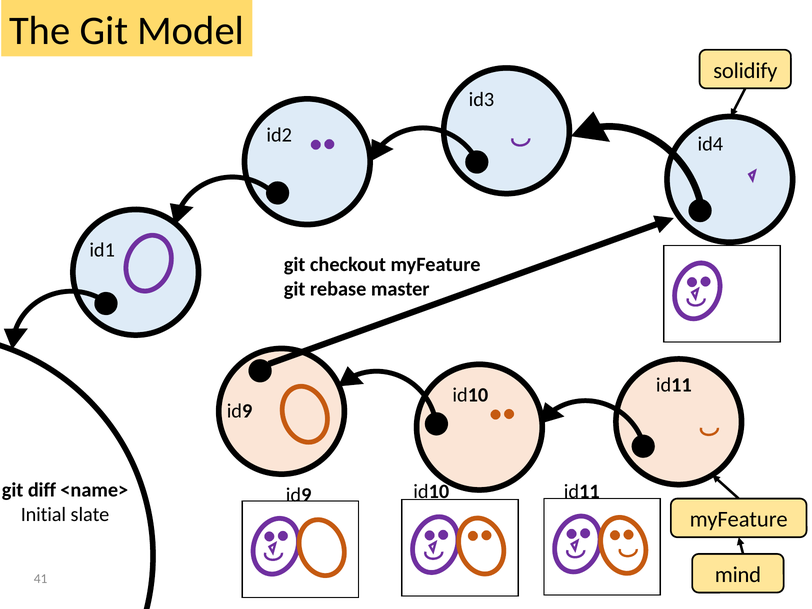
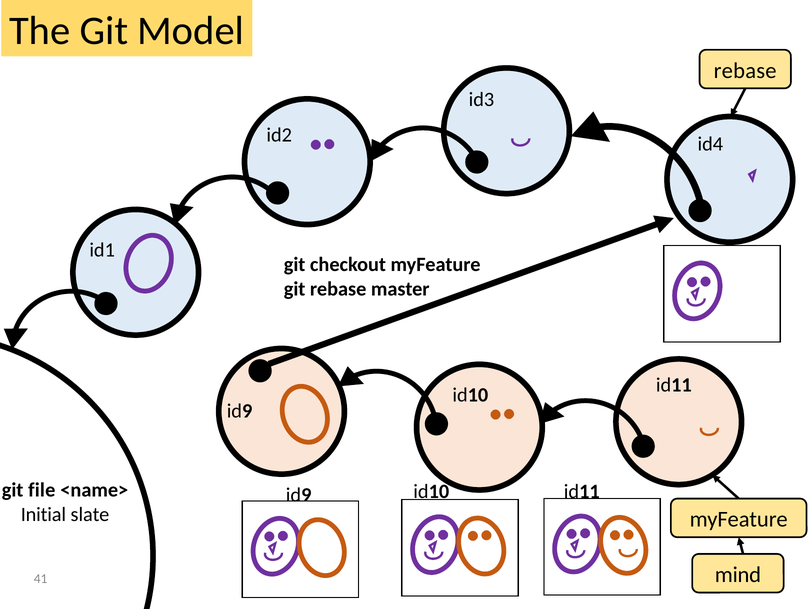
solidify: solidify -> rebase (745, 71)
diff: diff -> file (42, 490)
